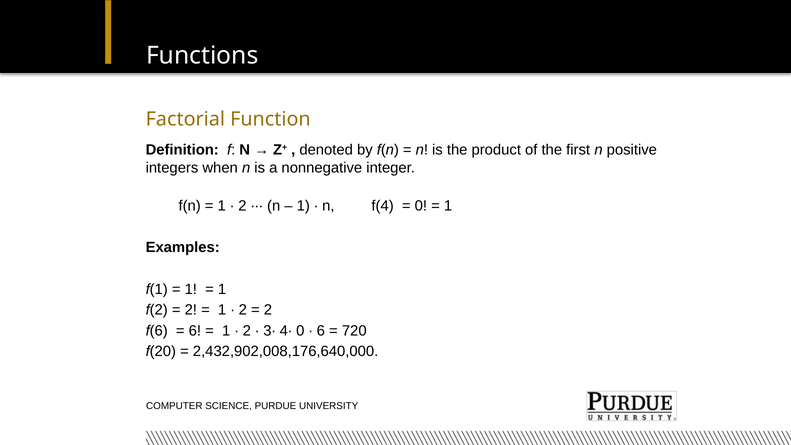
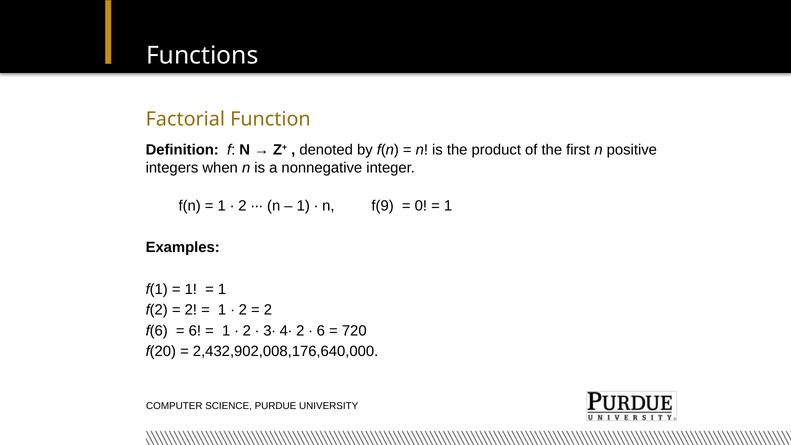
f(4: f(4 -> f(9 (383, 206)
4∙ 0: 0 -> 2 (300, 331)
